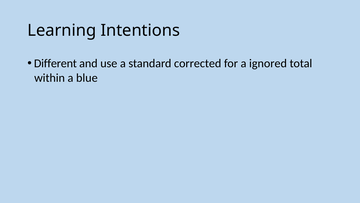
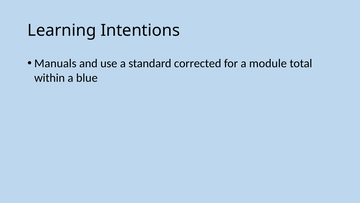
Different: Different -> Manuals (55, 63)
ignored: ignored -> module (268, 63)
